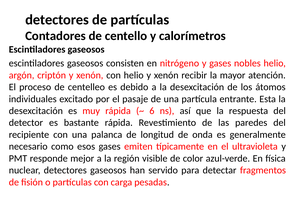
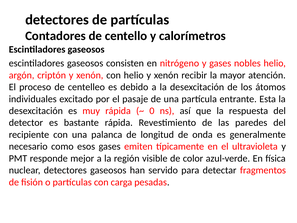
6: 6 -> 0 (152, 111)
